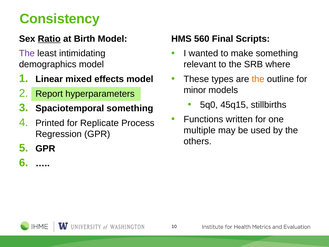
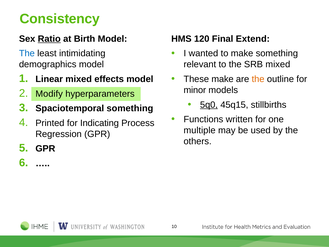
560: 560 -> 120 (202, 39)
Scripts: Scripts -> Extend (253, 39)
The colour: purple -> blue (27, 53)
SRB where: where -> mixed (278, 64)
These types: types -> make (223, 79)
Report: Report -> Modify (49, 94)
5q0 underline: none -> present (209, 105)
Replicate: Replicate -> Indicating (99, 123)
